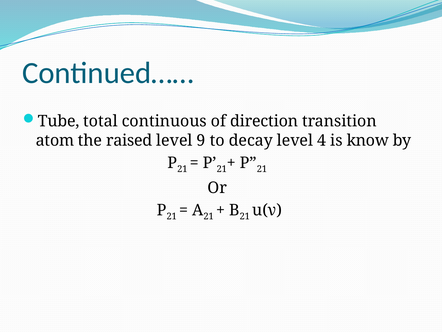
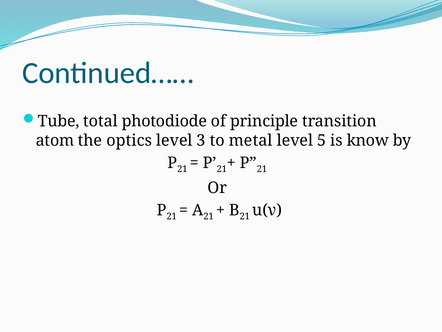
continuous: continuous -> photodiode (164, 121)
direction: direction -> principle (264, 121)
raised: raised -> optics (129, 140)
9: 9 -> 3 (201, 140)
decay: decay -> metal (251, 140)
4: 4 -> 5 (322, 140)
